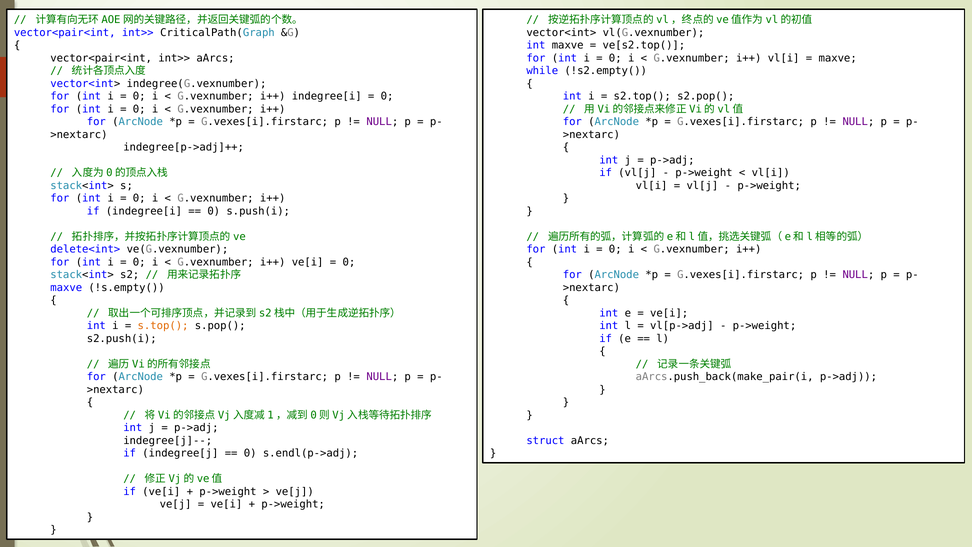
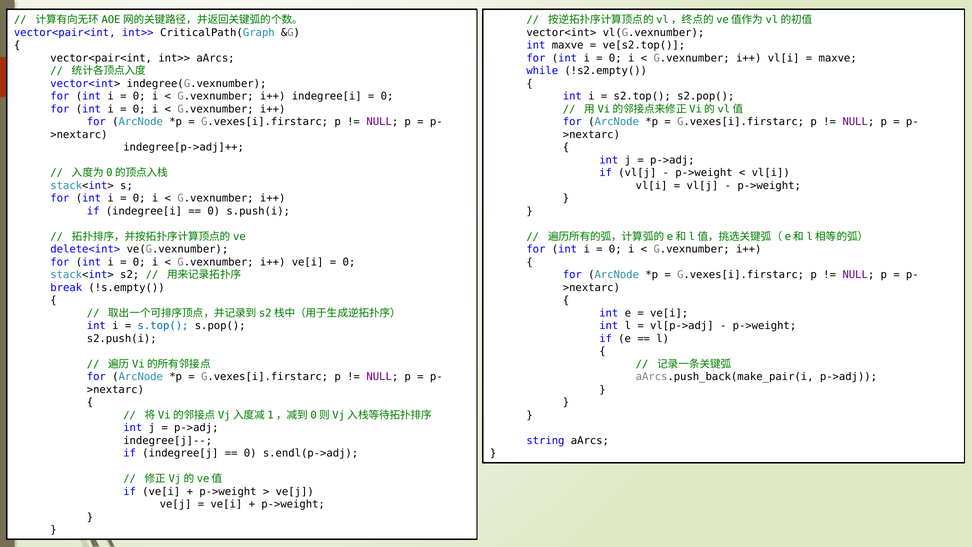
maxve: maxve -> break (66, 288)
s.top( colour: orange -> blue (163, 326)
struct: struct -> string (545, 440)
